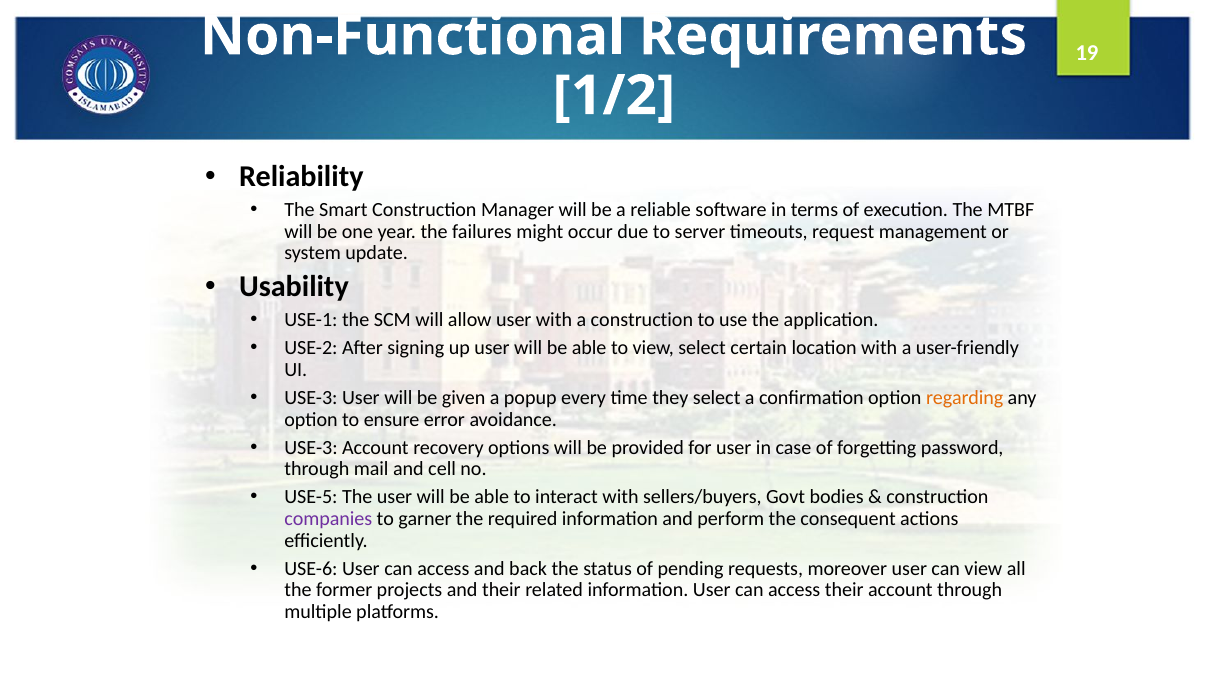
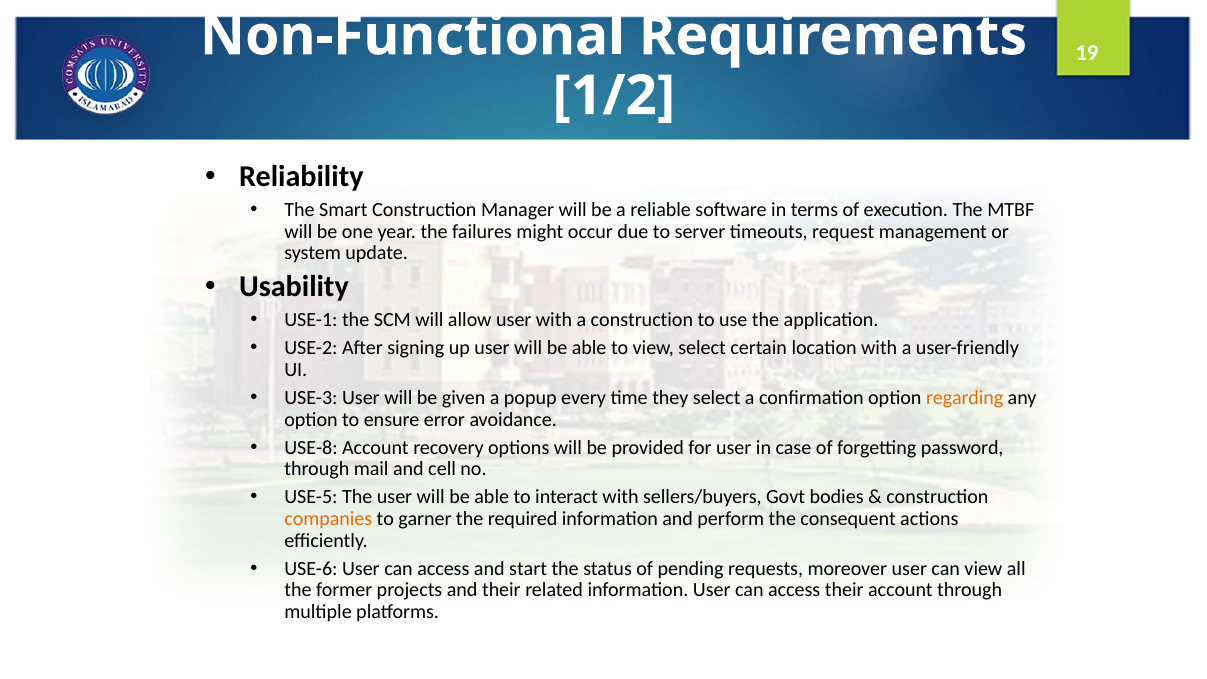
USE-3: USE-3 -> USE-8 (311, 447)
companies colour: purple -> orange (328, 519)
back: back -> start (528, 569)
